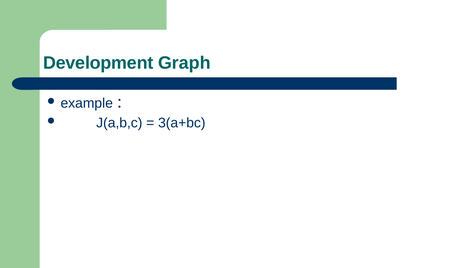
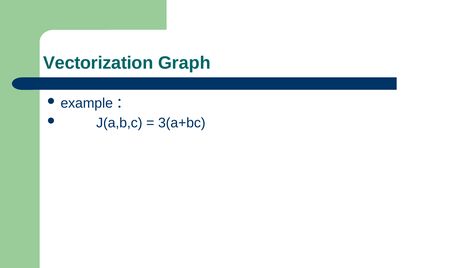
Development: Development -> Vectorization (98, 63)
